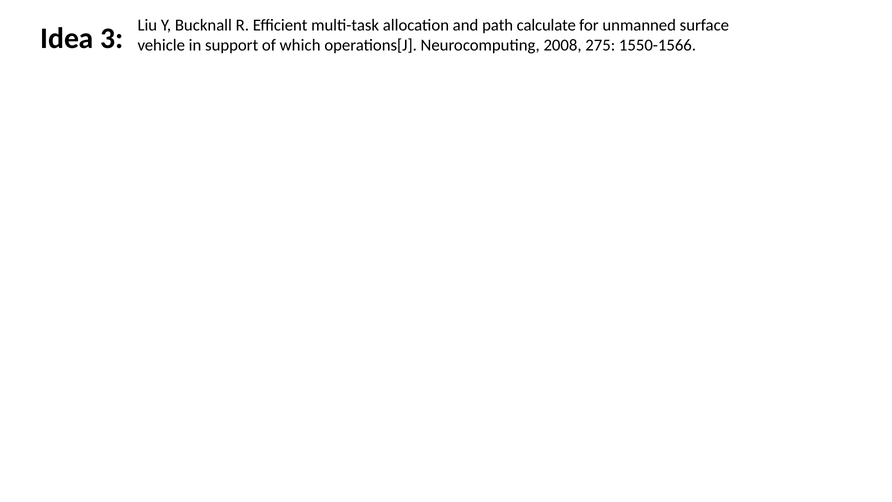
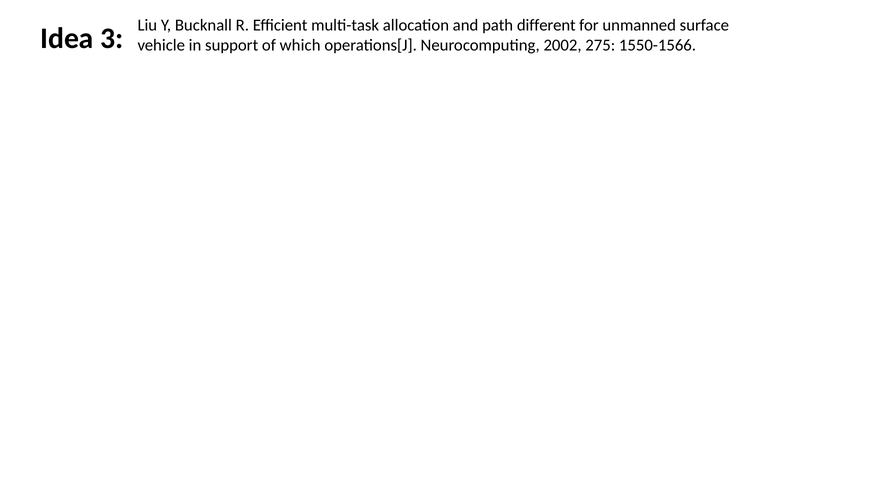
calculate: calculate -> different (546, 25)
2008: 2008 -> 2002 (563, 45)
